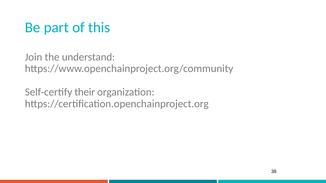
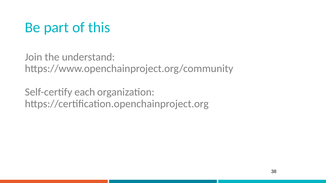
their: their -> each (85, 92)
